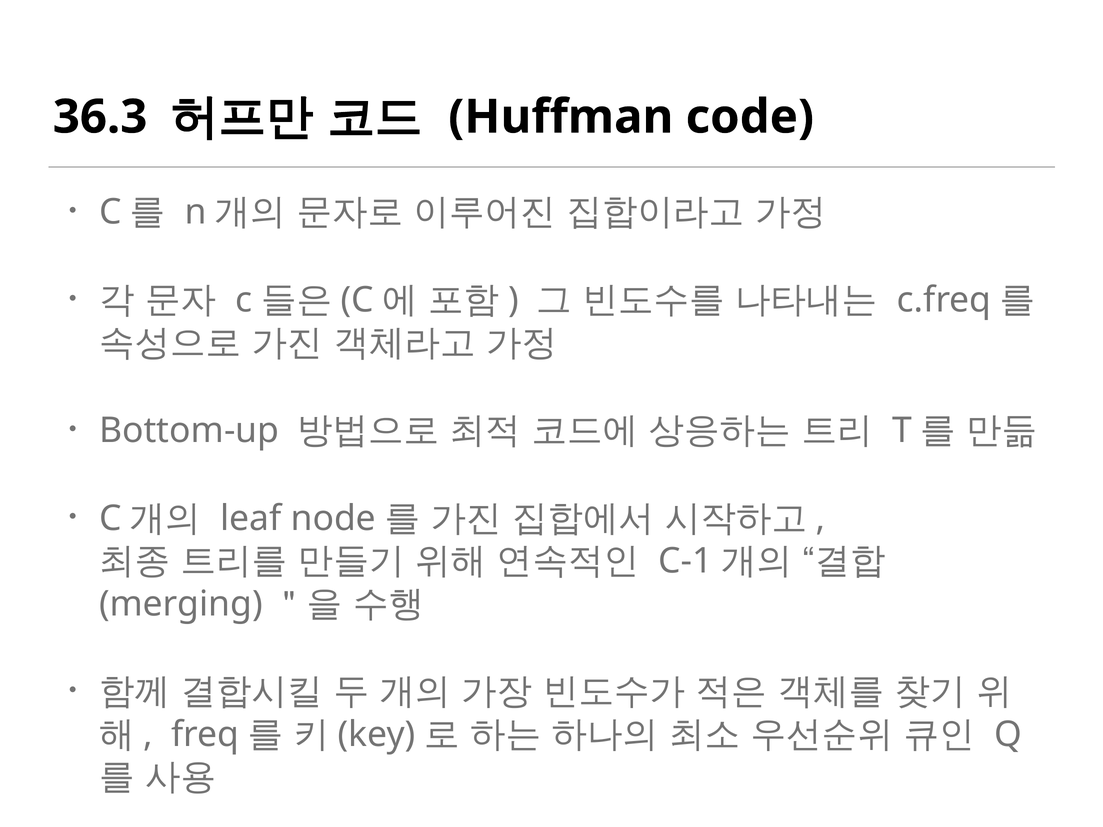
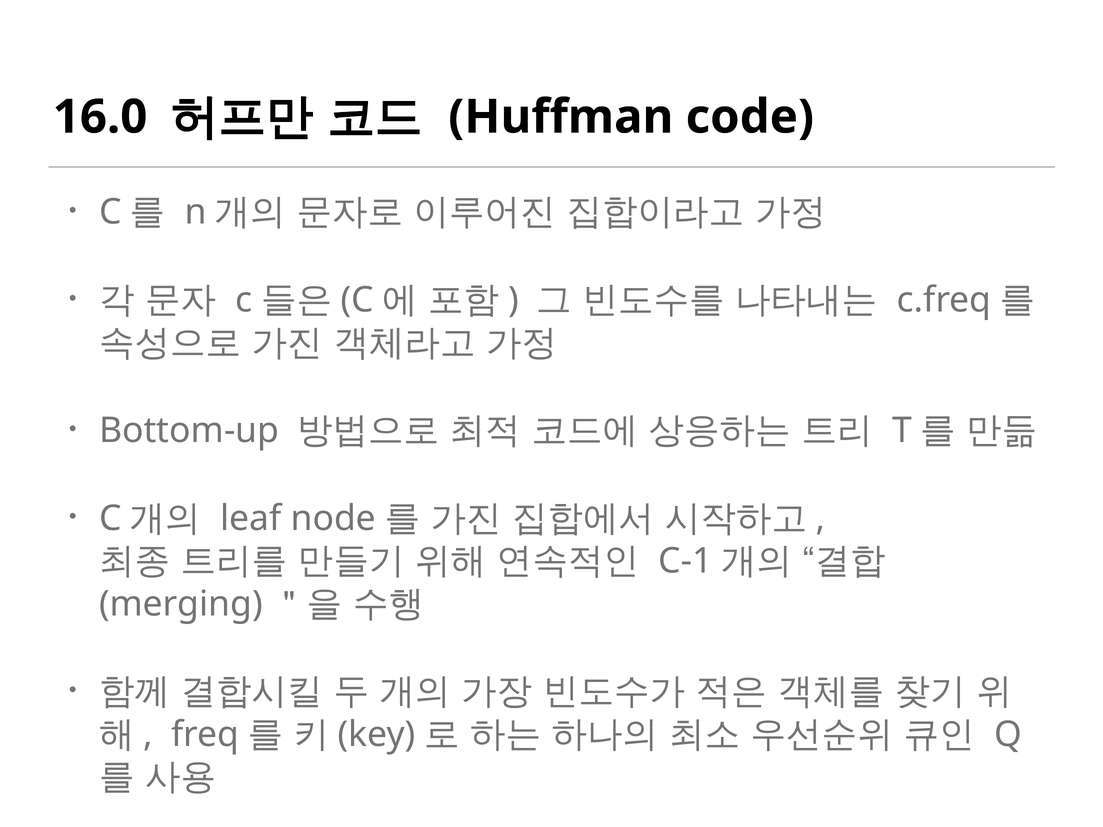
36.3: 36.3 -> 16.0 (100, 117)
